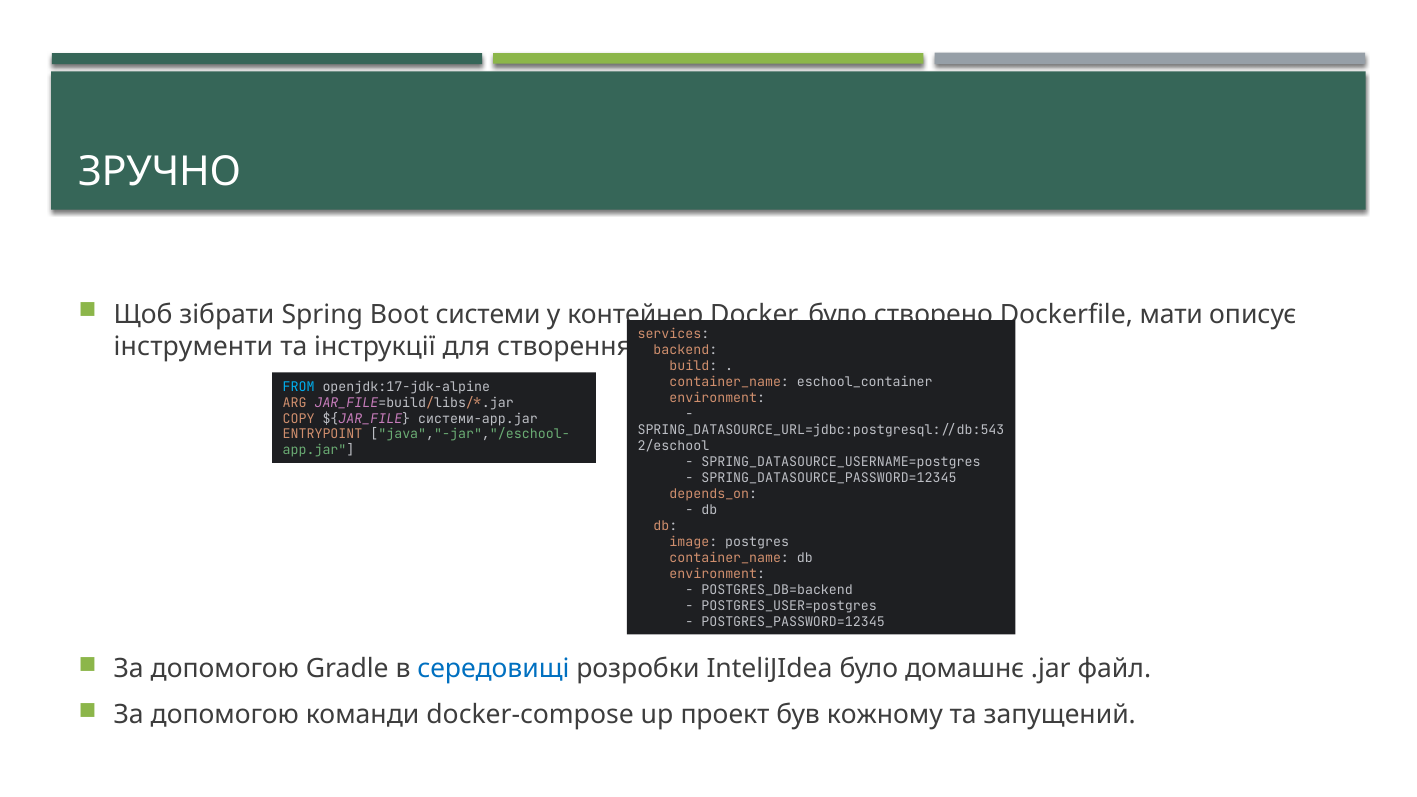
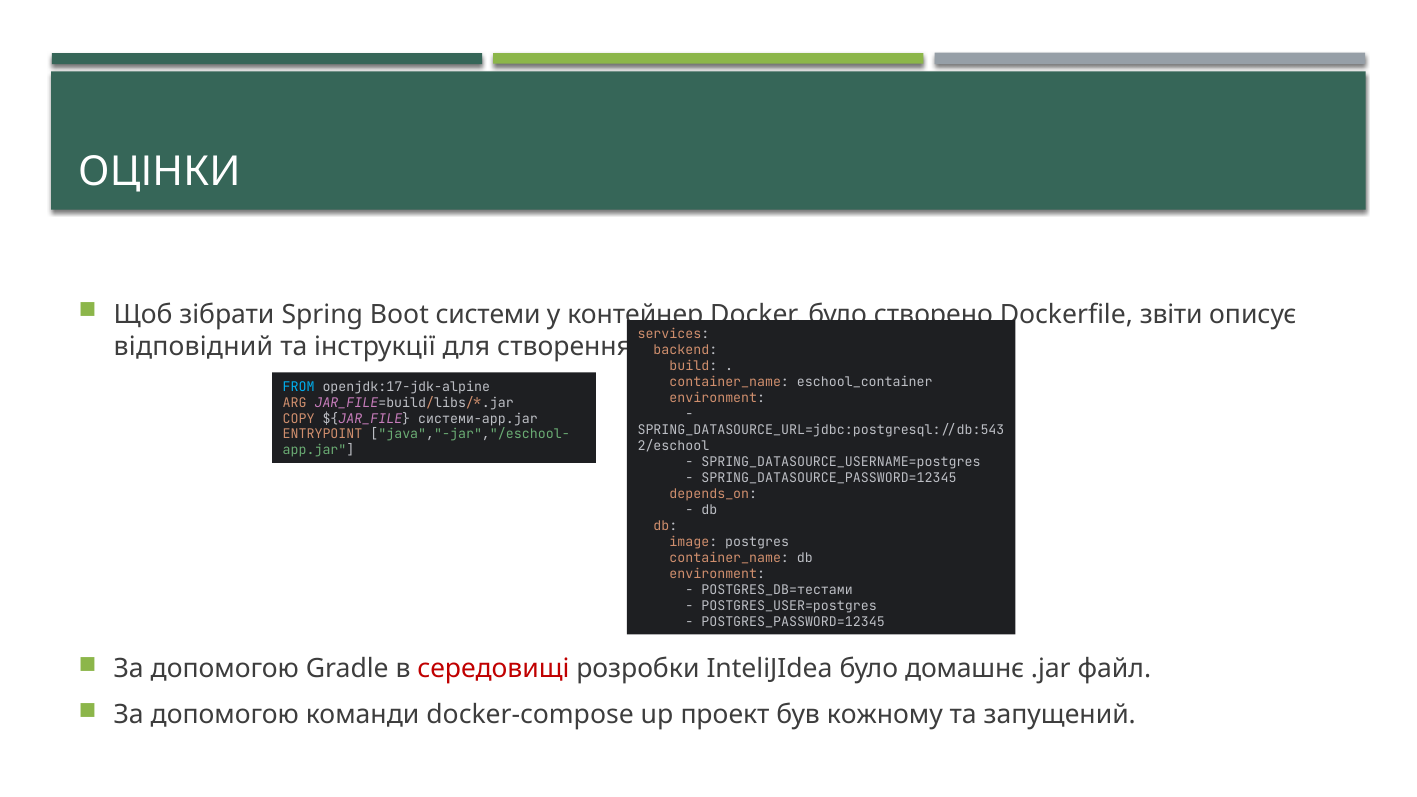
ЗРУЧНО: ЗРУЧНО -> ОЦІНКИ (159, 172)
мати: мати -> звіти (1171, 315)
інструменти: інструменти -> відповідний (193, 347)
POSTGRES_DB=backend: POSTGRES_DB=backend -> POSTGRES_DB=тестами (777, 590)
середовищі colour: blue -> red (493, 669)
